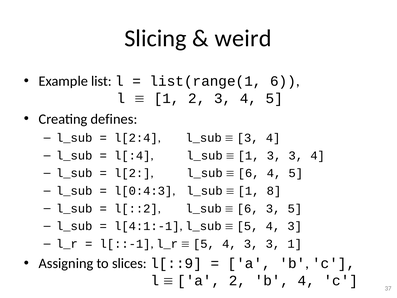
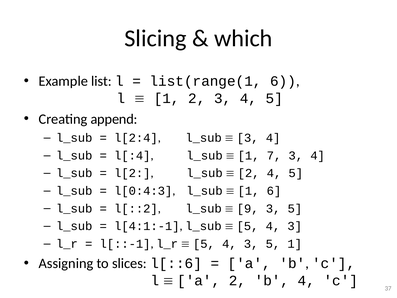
weird: weird -> which (243, 38)
defines: defines -> append (114, 119)
1 3: 3 -> 7 (274, 155)
6: 6 -> 2 (249, 173)
1 8: 8 -> 6 (274, 191)
6: 6 -> 9 (248, 208)
4 3 3: 3 -> 5 (273, 244)
l[::9: l[::9 -> l[::6 (176, 263)
